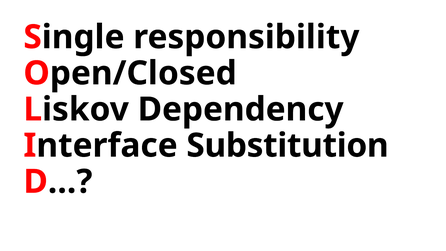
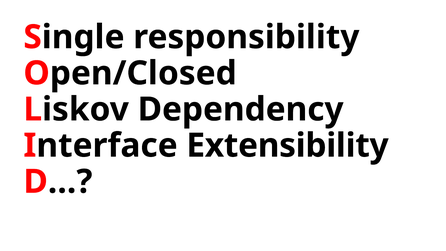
Substitution: Substitution -> Extensibility (287, 146)
